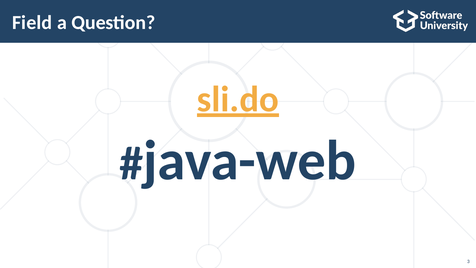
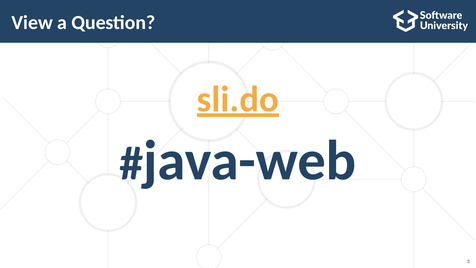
Field: Field -> View (32, 23)
